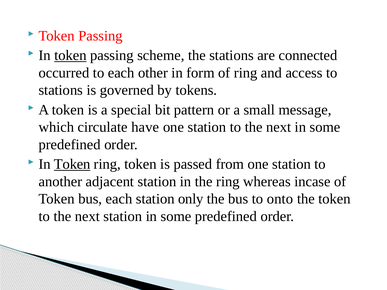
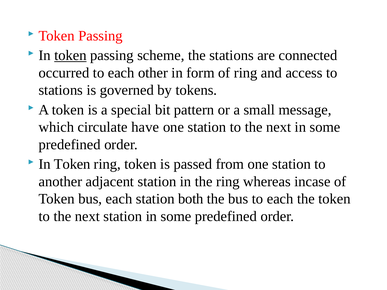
Token underline: present -> none (72, 164)
only: only -> both (191, 199)
bus to onto: onto -> each (280, 199)
